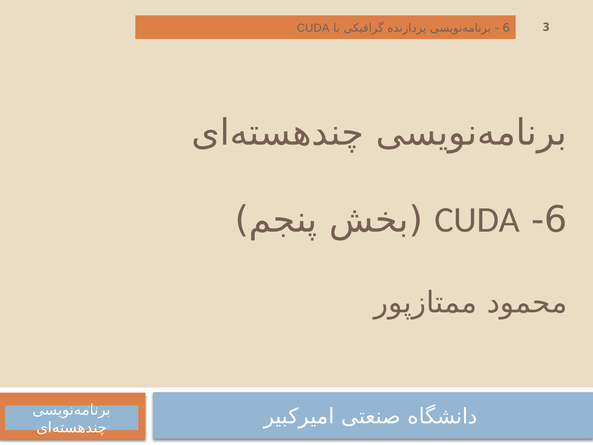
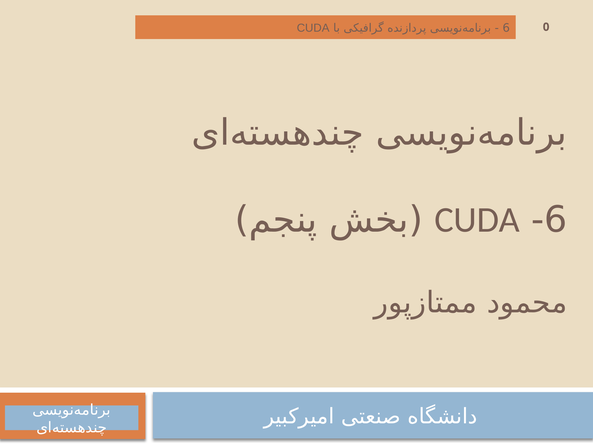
3: 3 -> 0 (546, 27)
